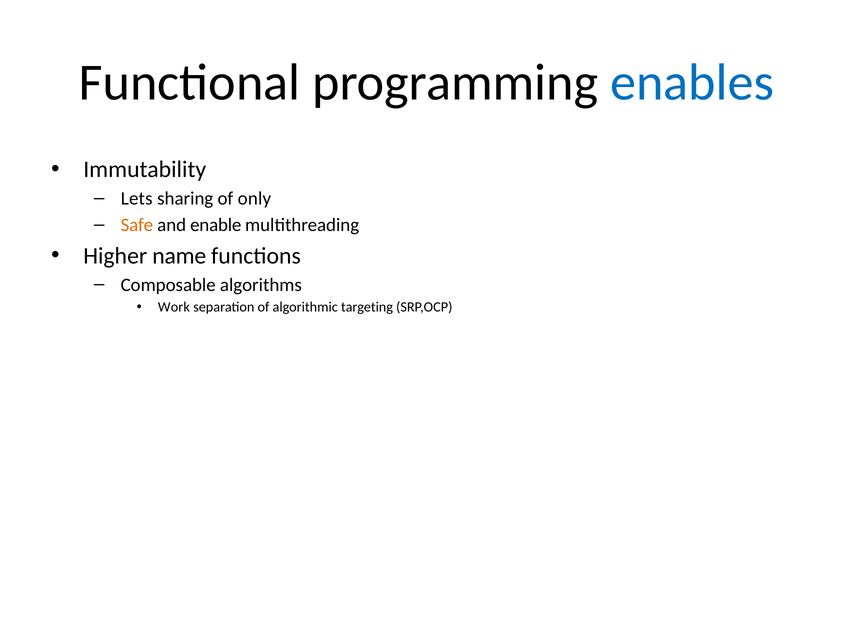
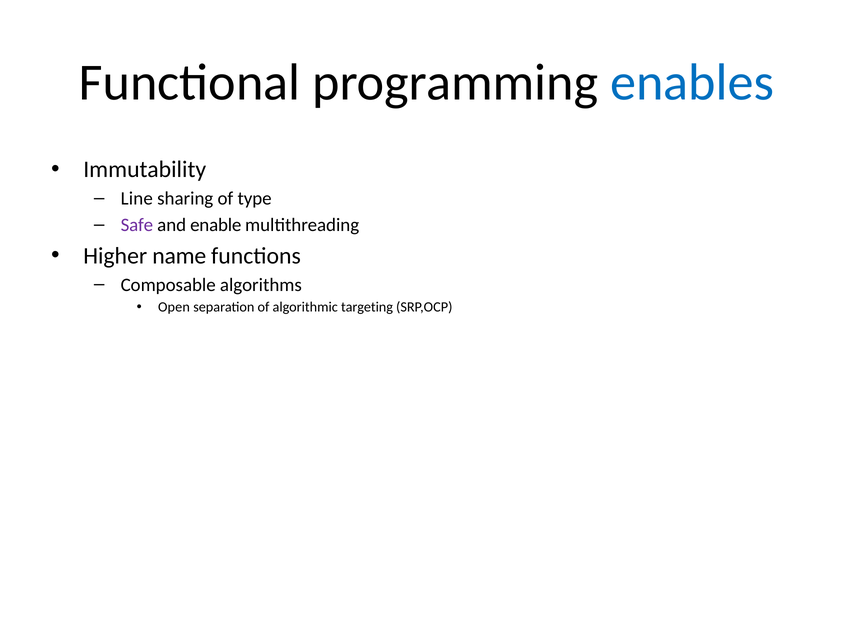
Lets: Lets -> Line (137, 199)
only: only -> type (255, 199)
Safe colour: orange -> purple (137, 225)
Work: Work -> Open (174, 307)
